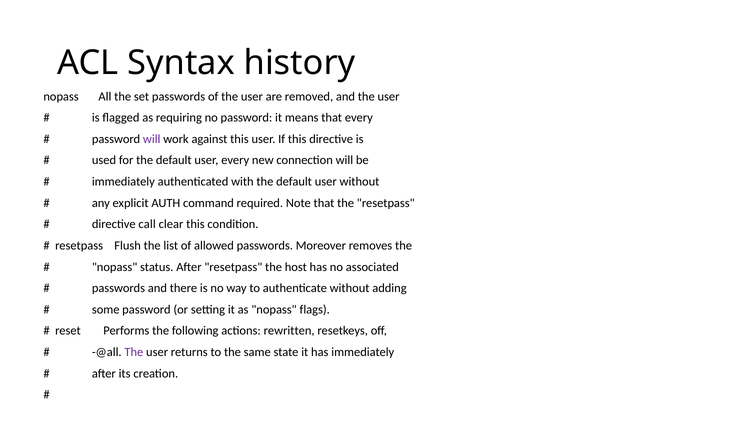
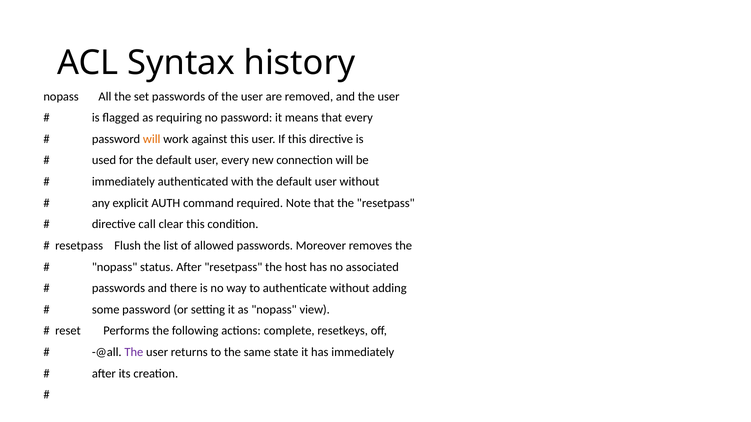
will colour: purple -> orange (152, 139)
flags: flags -> view (315, 310)
rewritten: rewritten -> complete (289, 331)
